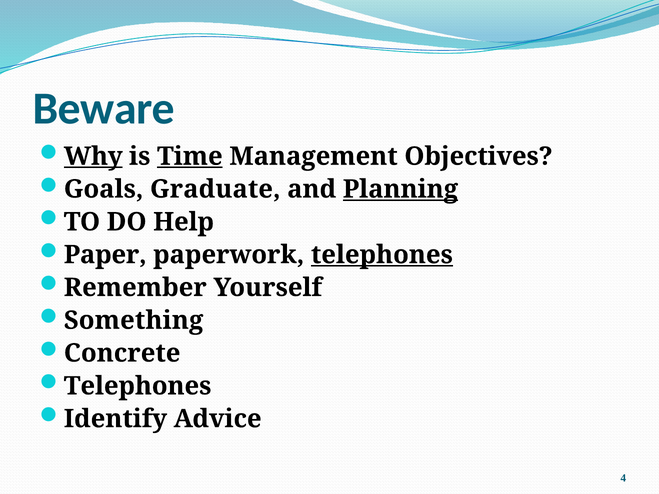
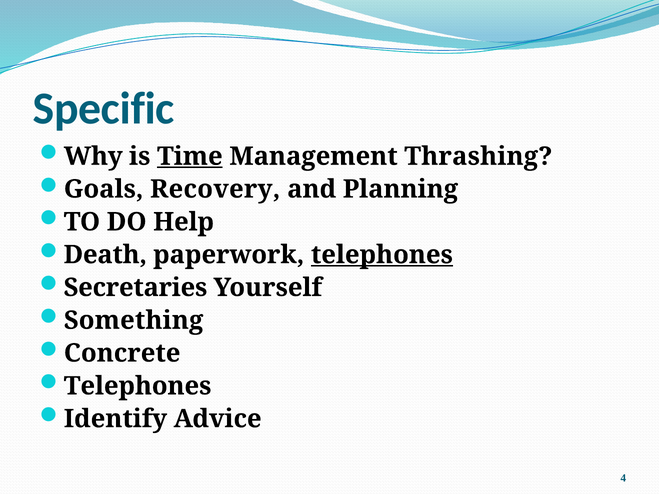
Beware: Beware -> Specific (104, 109)
Why underline: present -> none (93, 156)
Objectives: Objectives -> Thrashing (478, 156)
Graduate: Graduate -> Recovery (215, 189)
Planning underline: present -> none (400, 189)
Paper: Paper -> Death (105, 255)
Remember: Remember -> Secretaries (135, 288)
